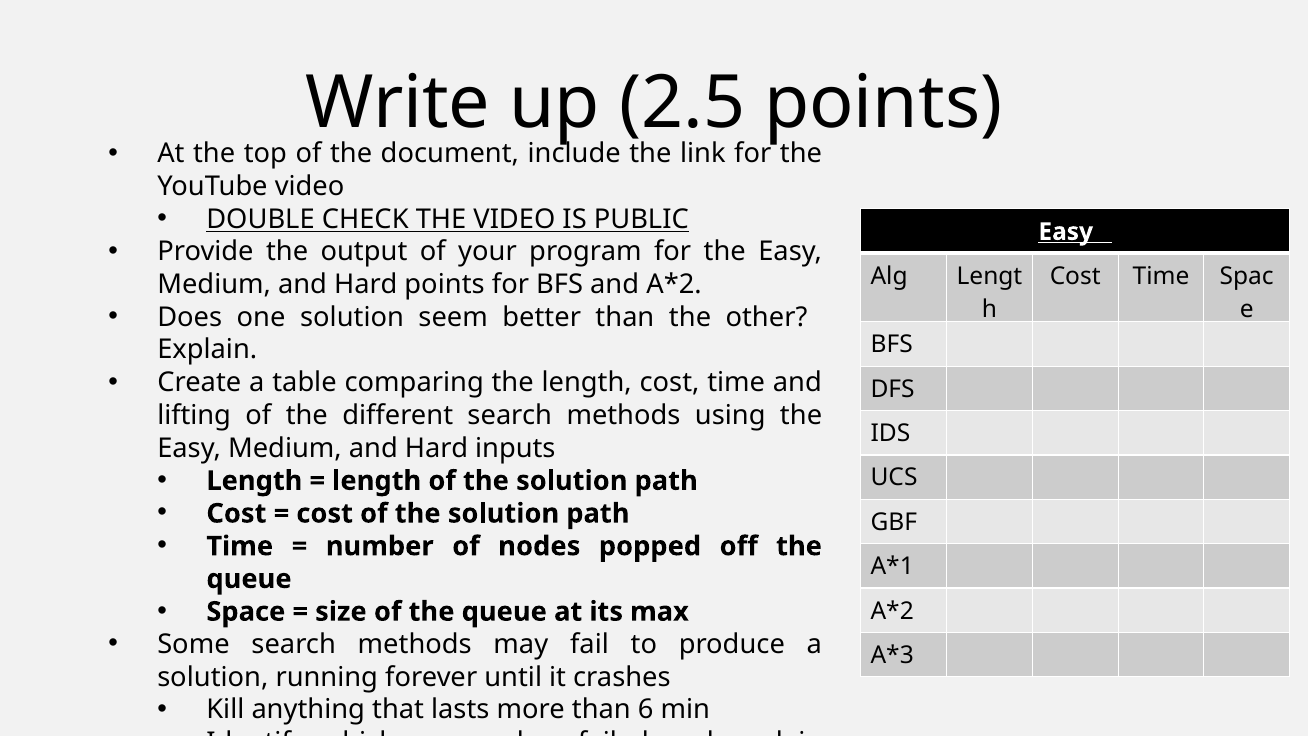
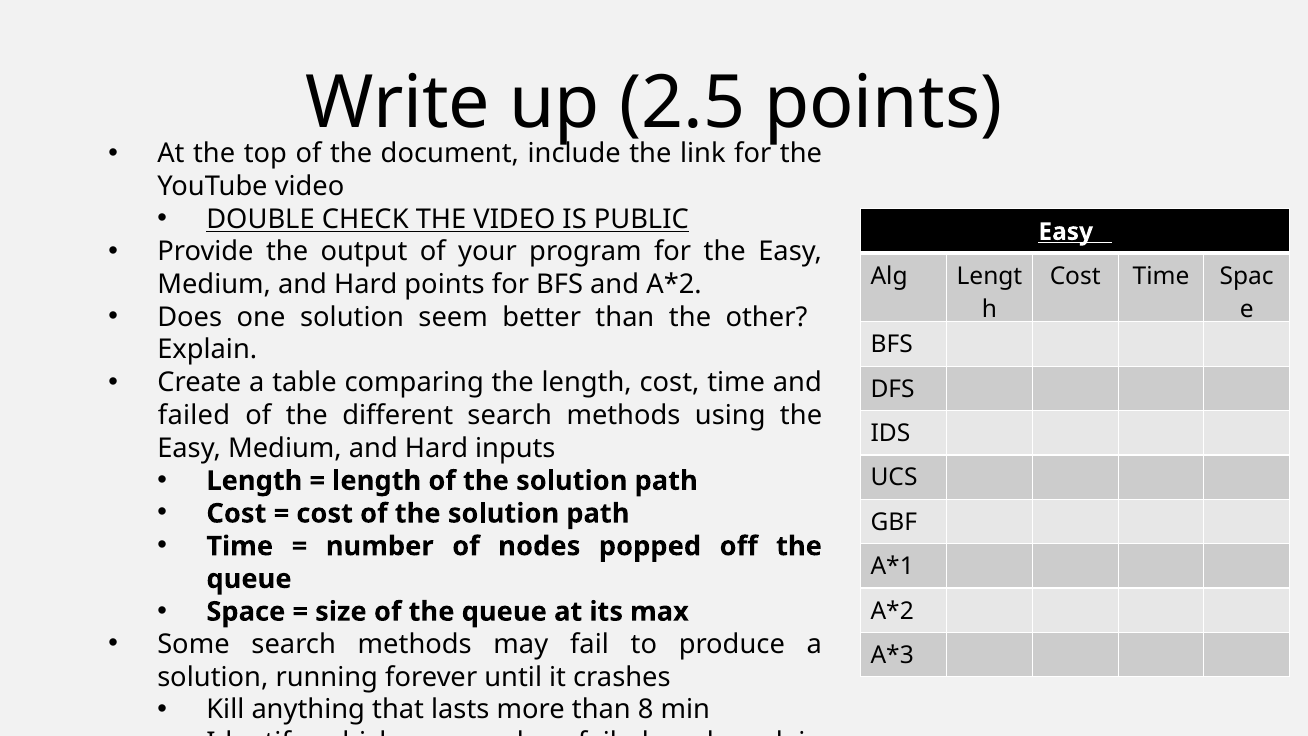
lifting: lifting -> failed (194, 415)
6: 6 -> 8 (646, 710)
